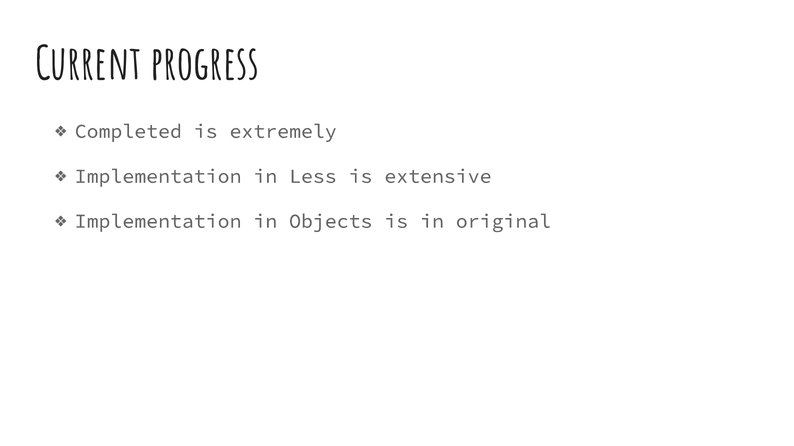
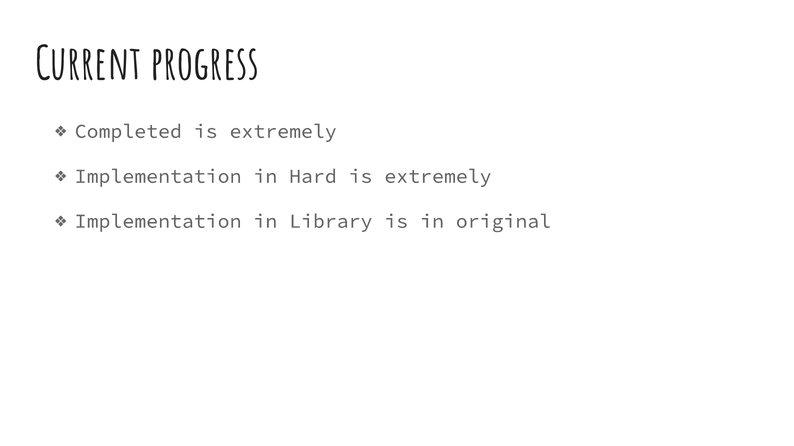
Less: Less -> Hard (313, 177)
extensive: extensive -> extremely (438, 177)
Objects: Objects -> Library (331, 222)
